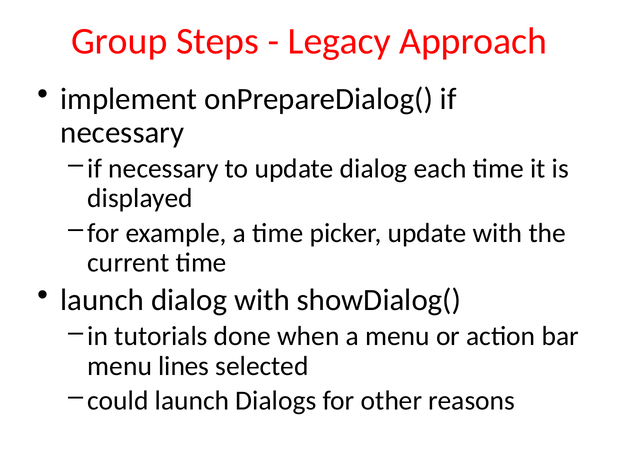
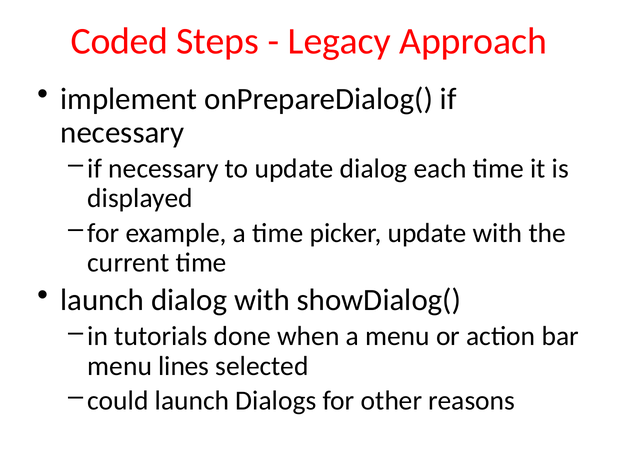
Group: Group -> Coded (119, 41)
